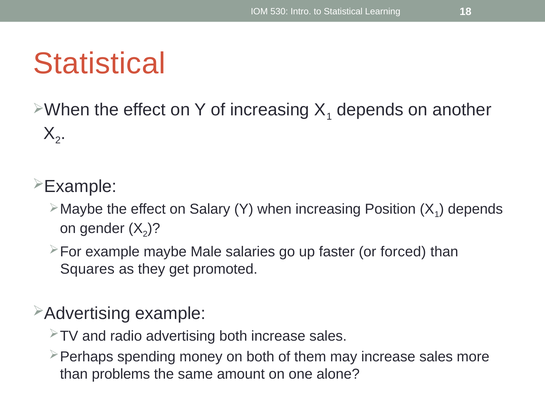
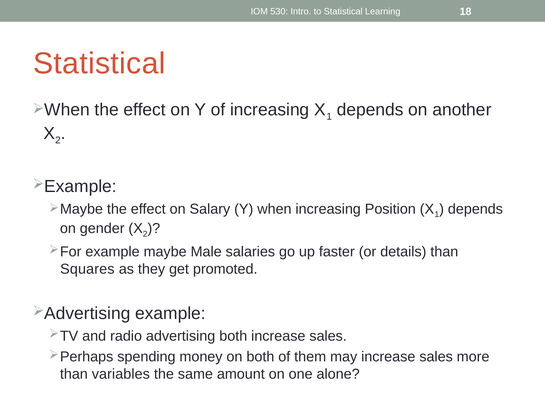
forced: forced -> details (403, 252)
problems: problems -> variables (121, 374)
